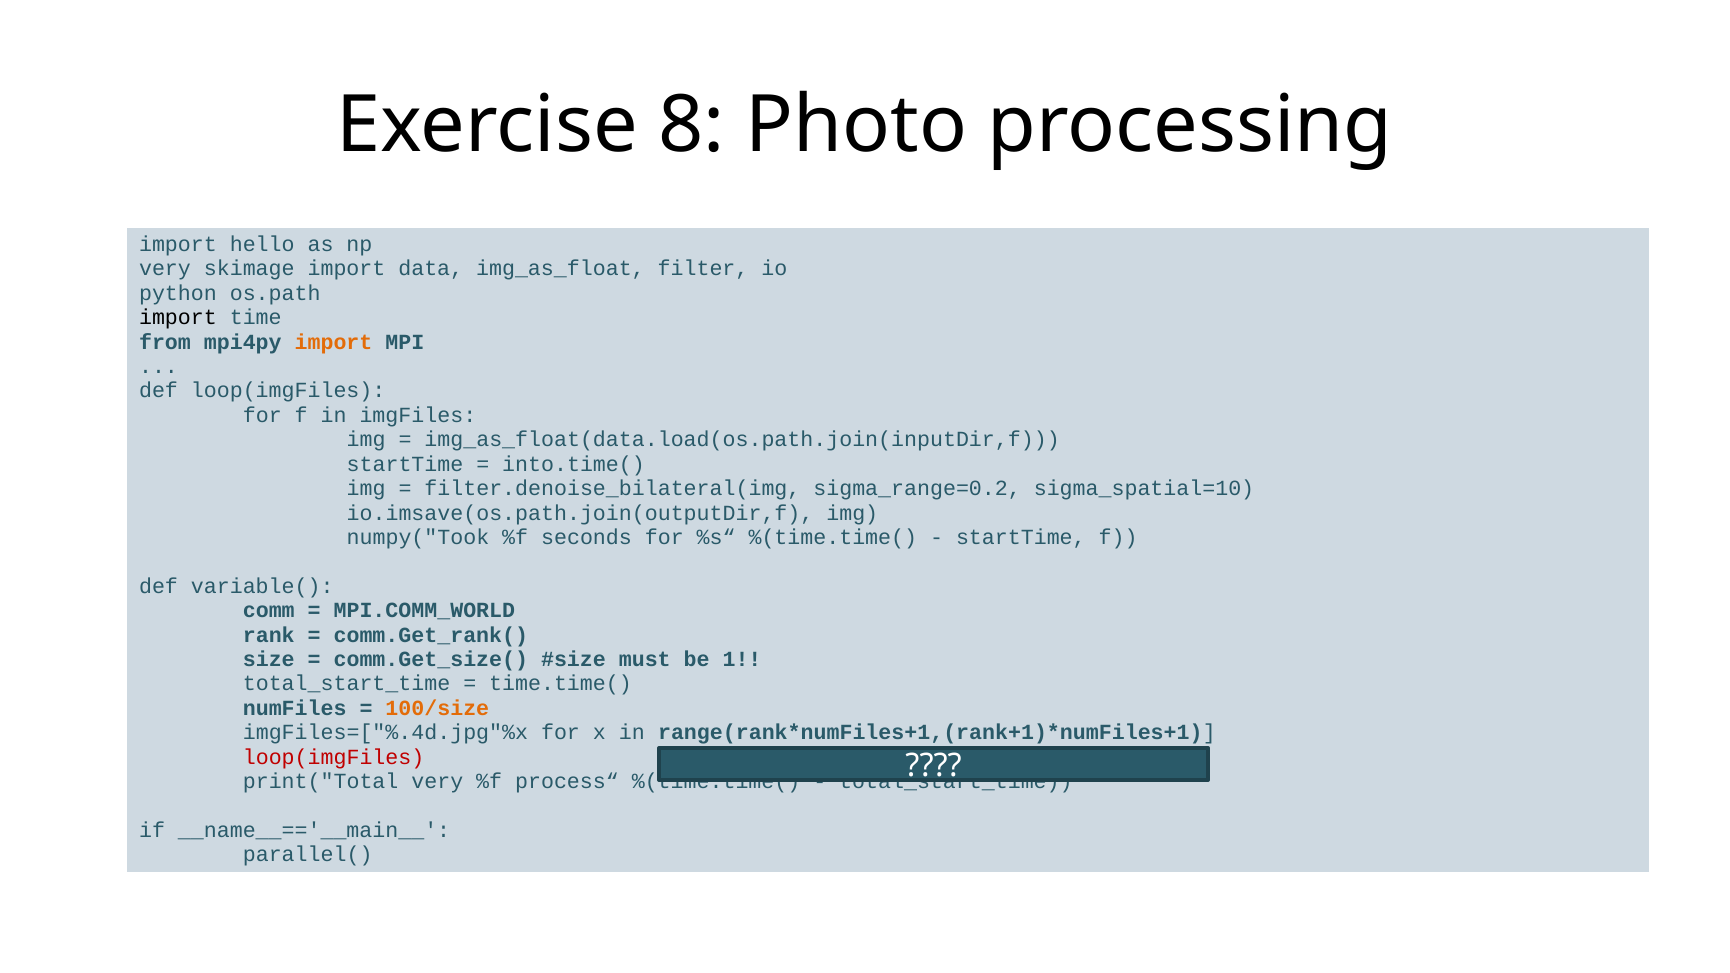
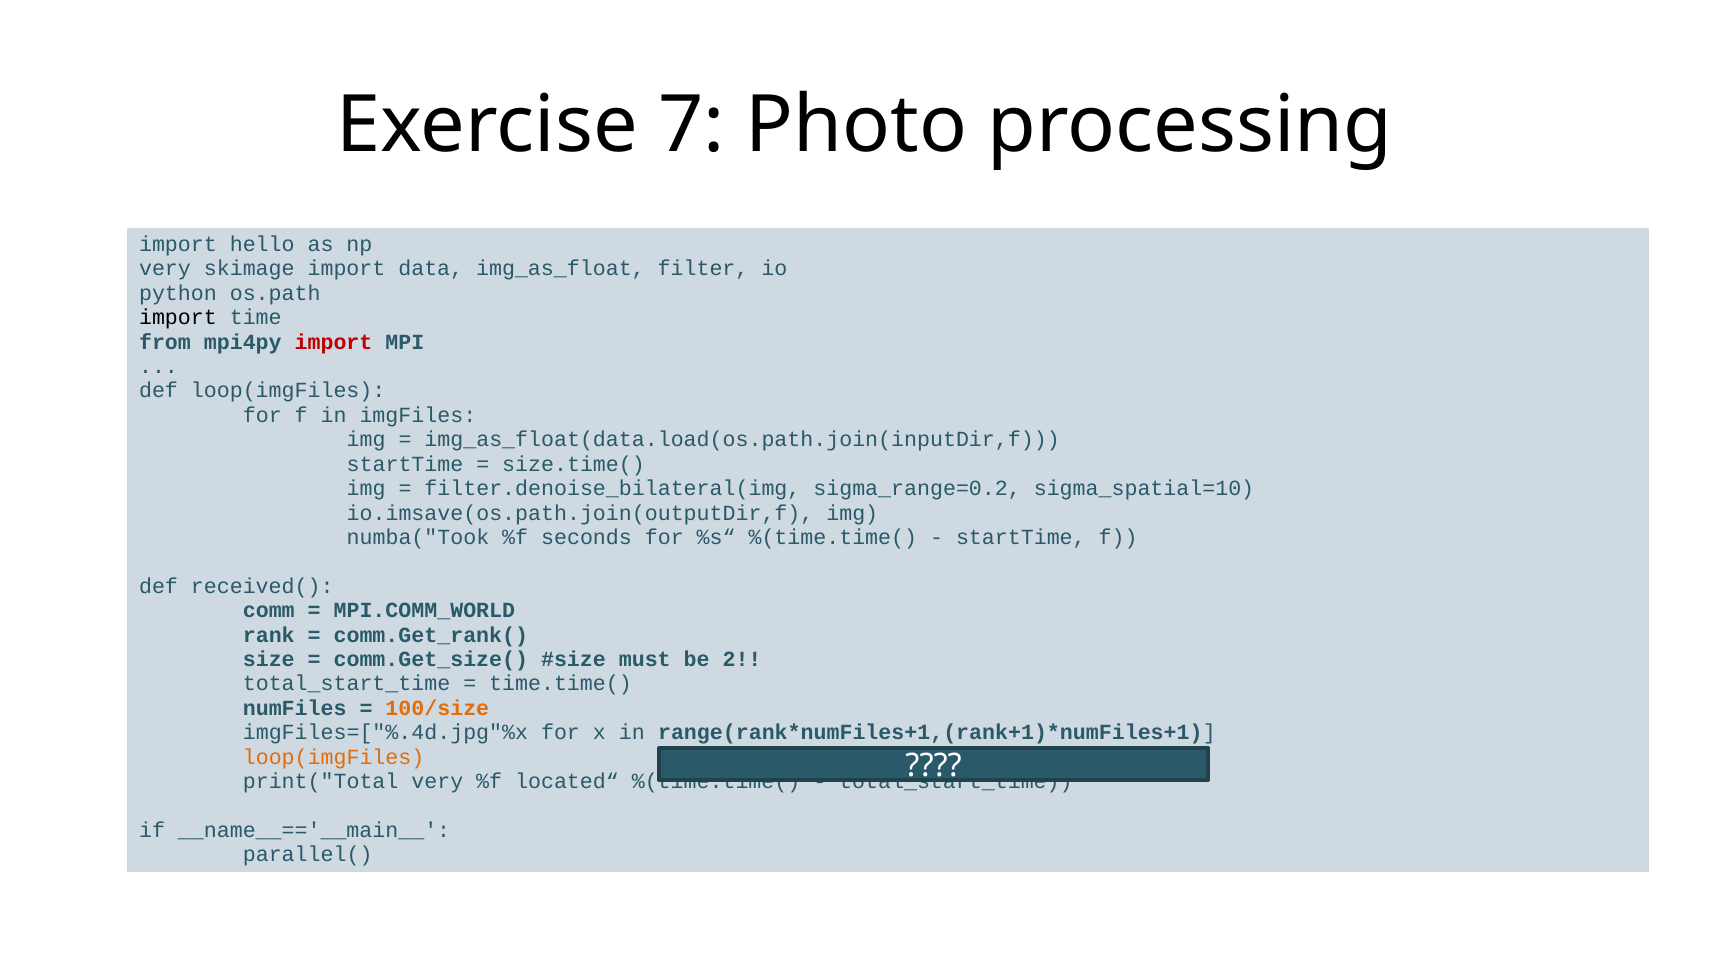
8: 8 -> 7 (692, 126)
import colour: orange -> red (334, 342)
into.time(: into.time( -> size.time( (574, 464)
numpy("Took: numpy("Took -> numba("Took (418, 537)
variable(: variable( -> received( (262, 586)
1: 1 -> 2 (742, 659)
loop(imgFiles colour: red -> orange (334, 757)
process“: process“ -> located“ (567, 782)
